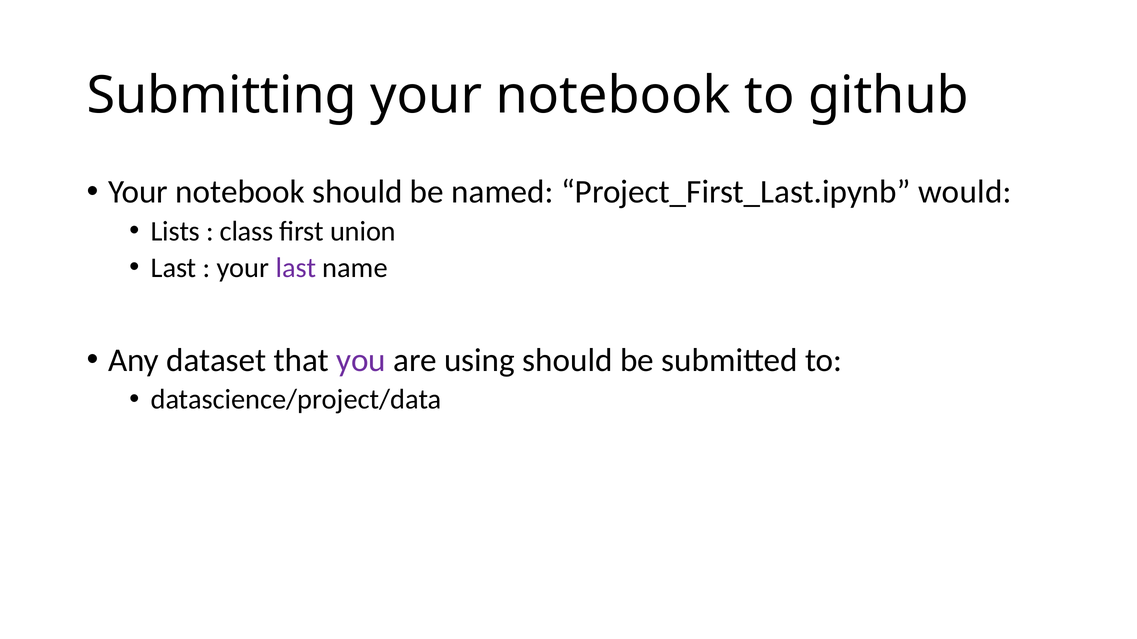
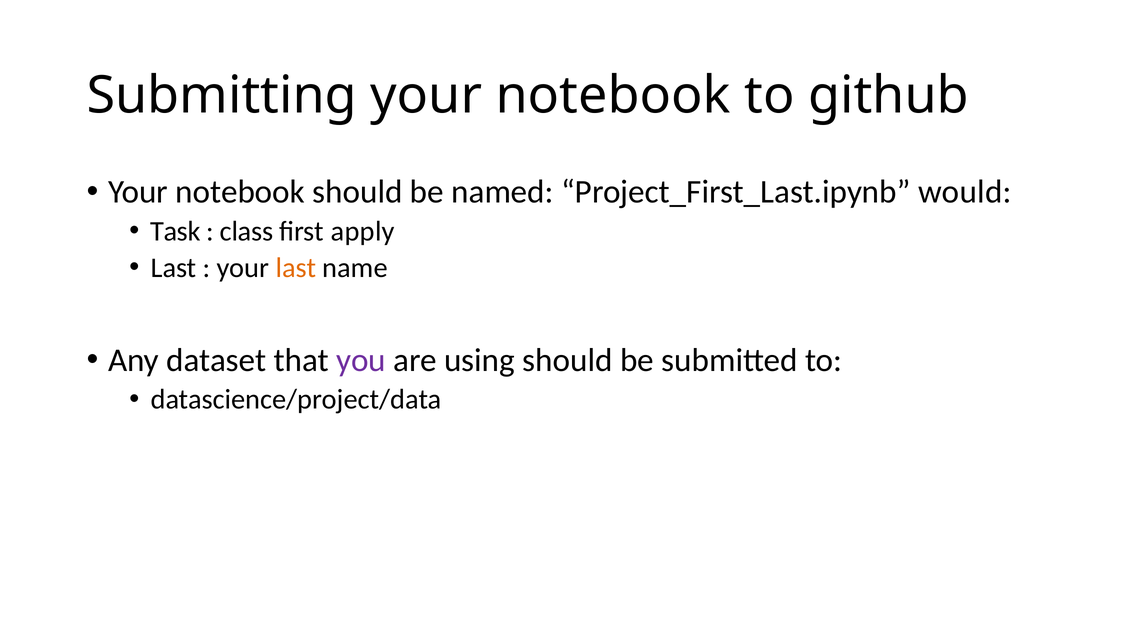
Lists: Lists -> Task (175, 231)
union: union -> apply (363, 231)
last colour: purple -> orange (296, 268)
